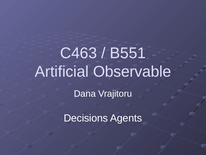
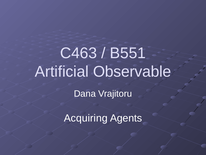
Decisions: Decisions -> Acquiring (86, 118)
